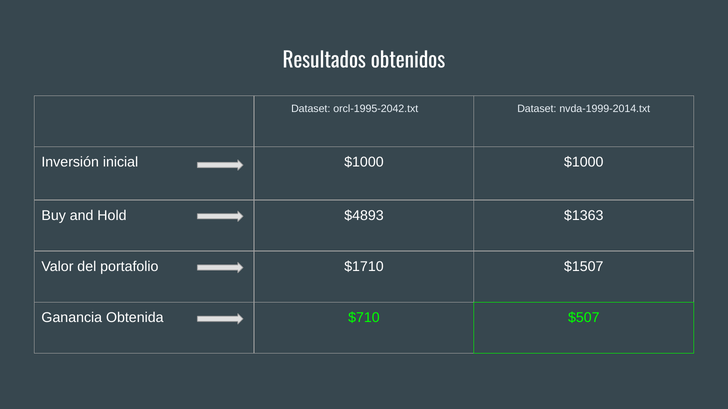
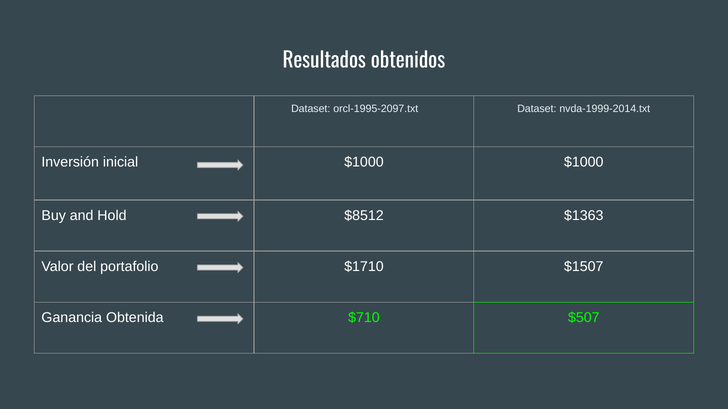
orcl-1995-2042.txt: orcl-1995-2042.txt -> orcl-1995-2097.txt (376, 109)
$4893: $4893 -> $8512 (364, 216)
